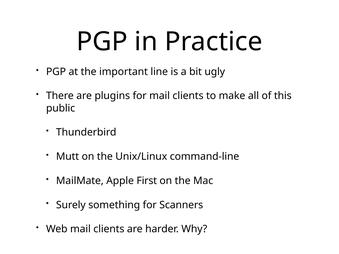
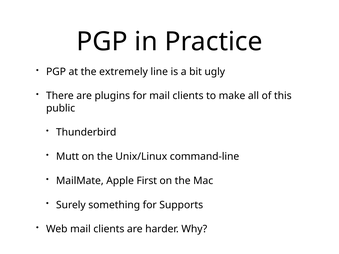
important: important -> extremely (124, 72)
Scanners: Scanners -> Supports (181, 205)
